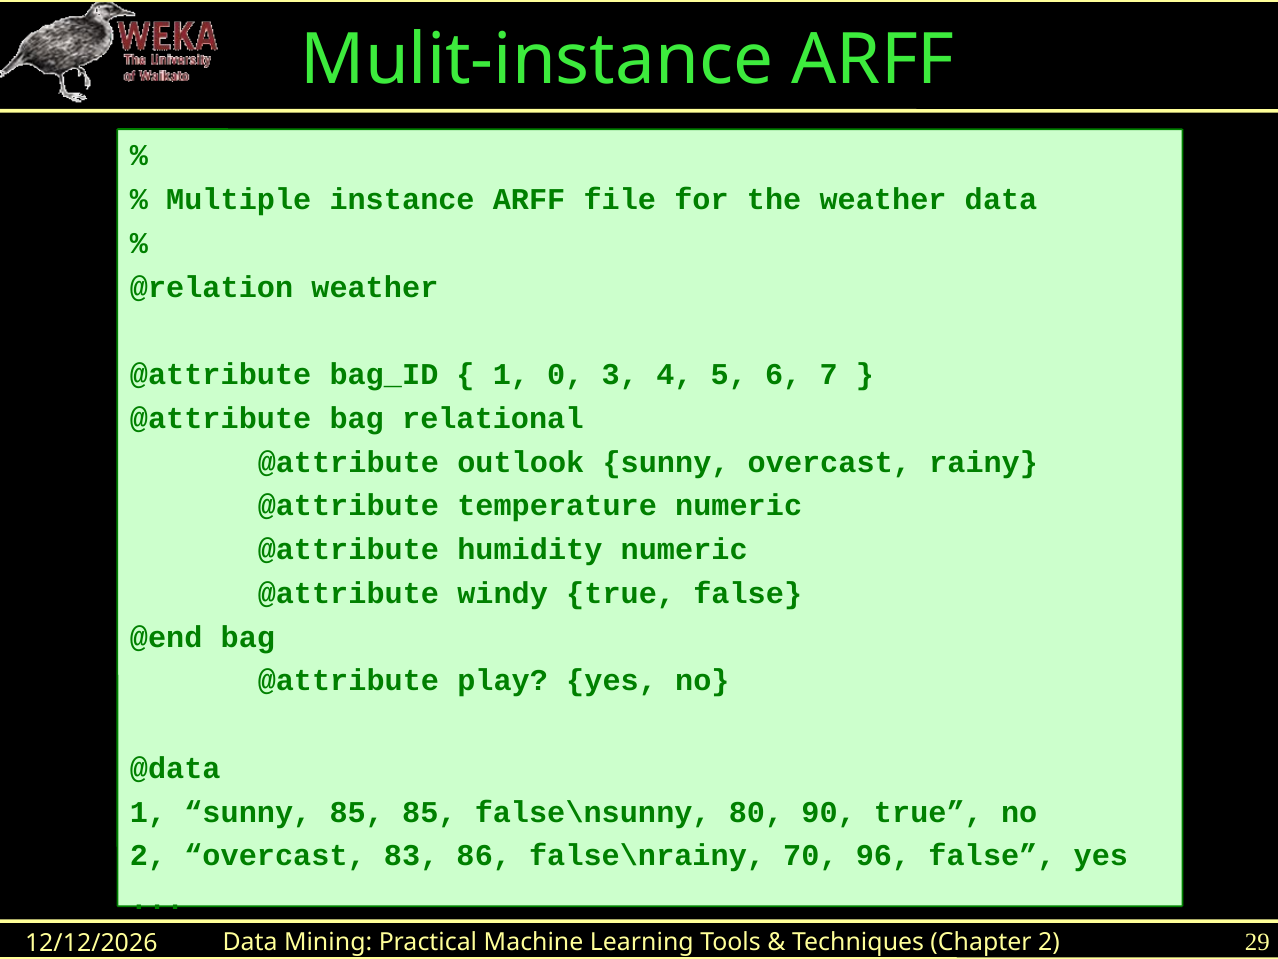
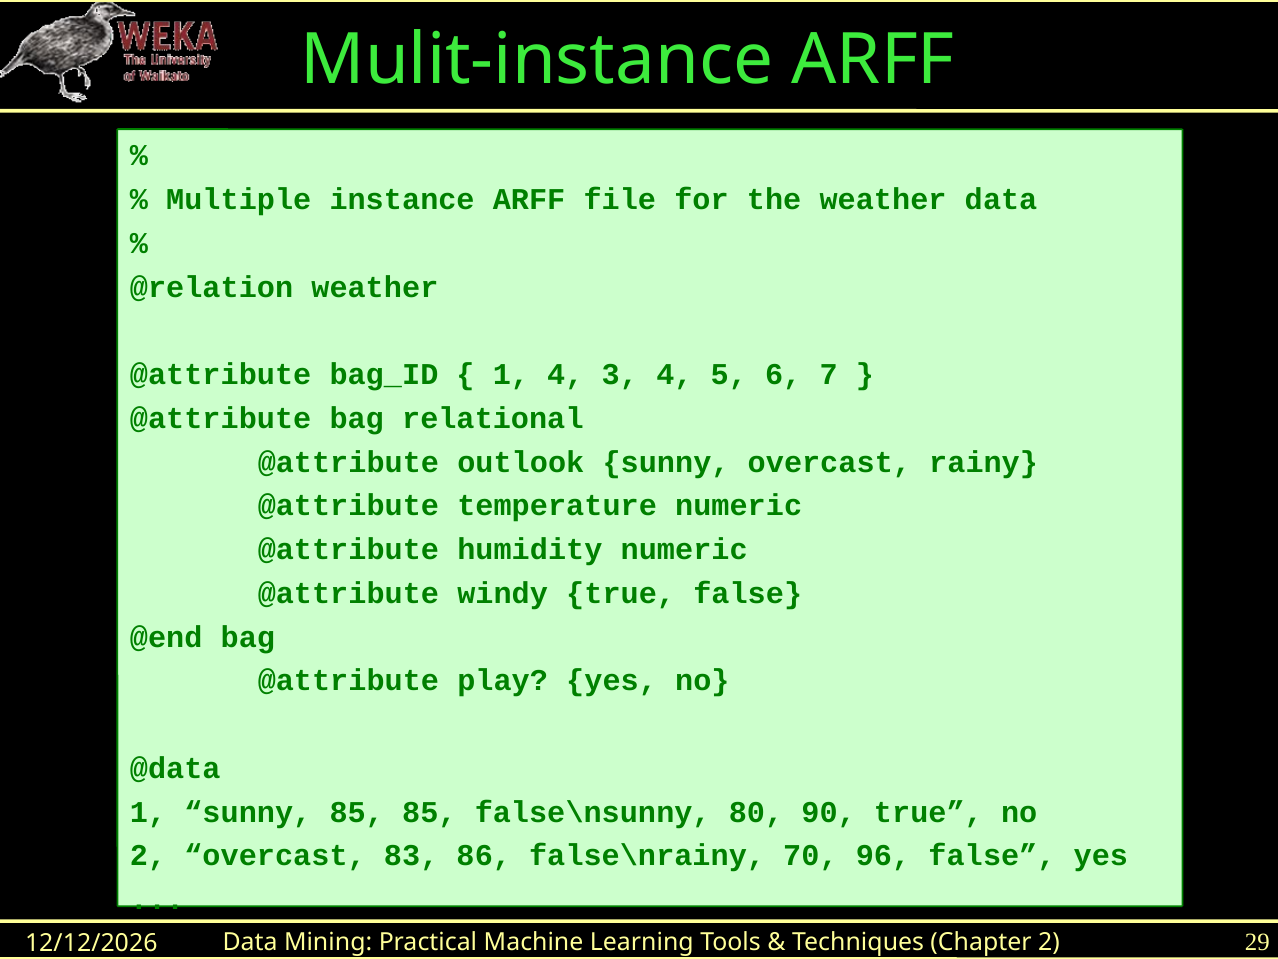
1 0: 0 -> 4 (565, 374)
